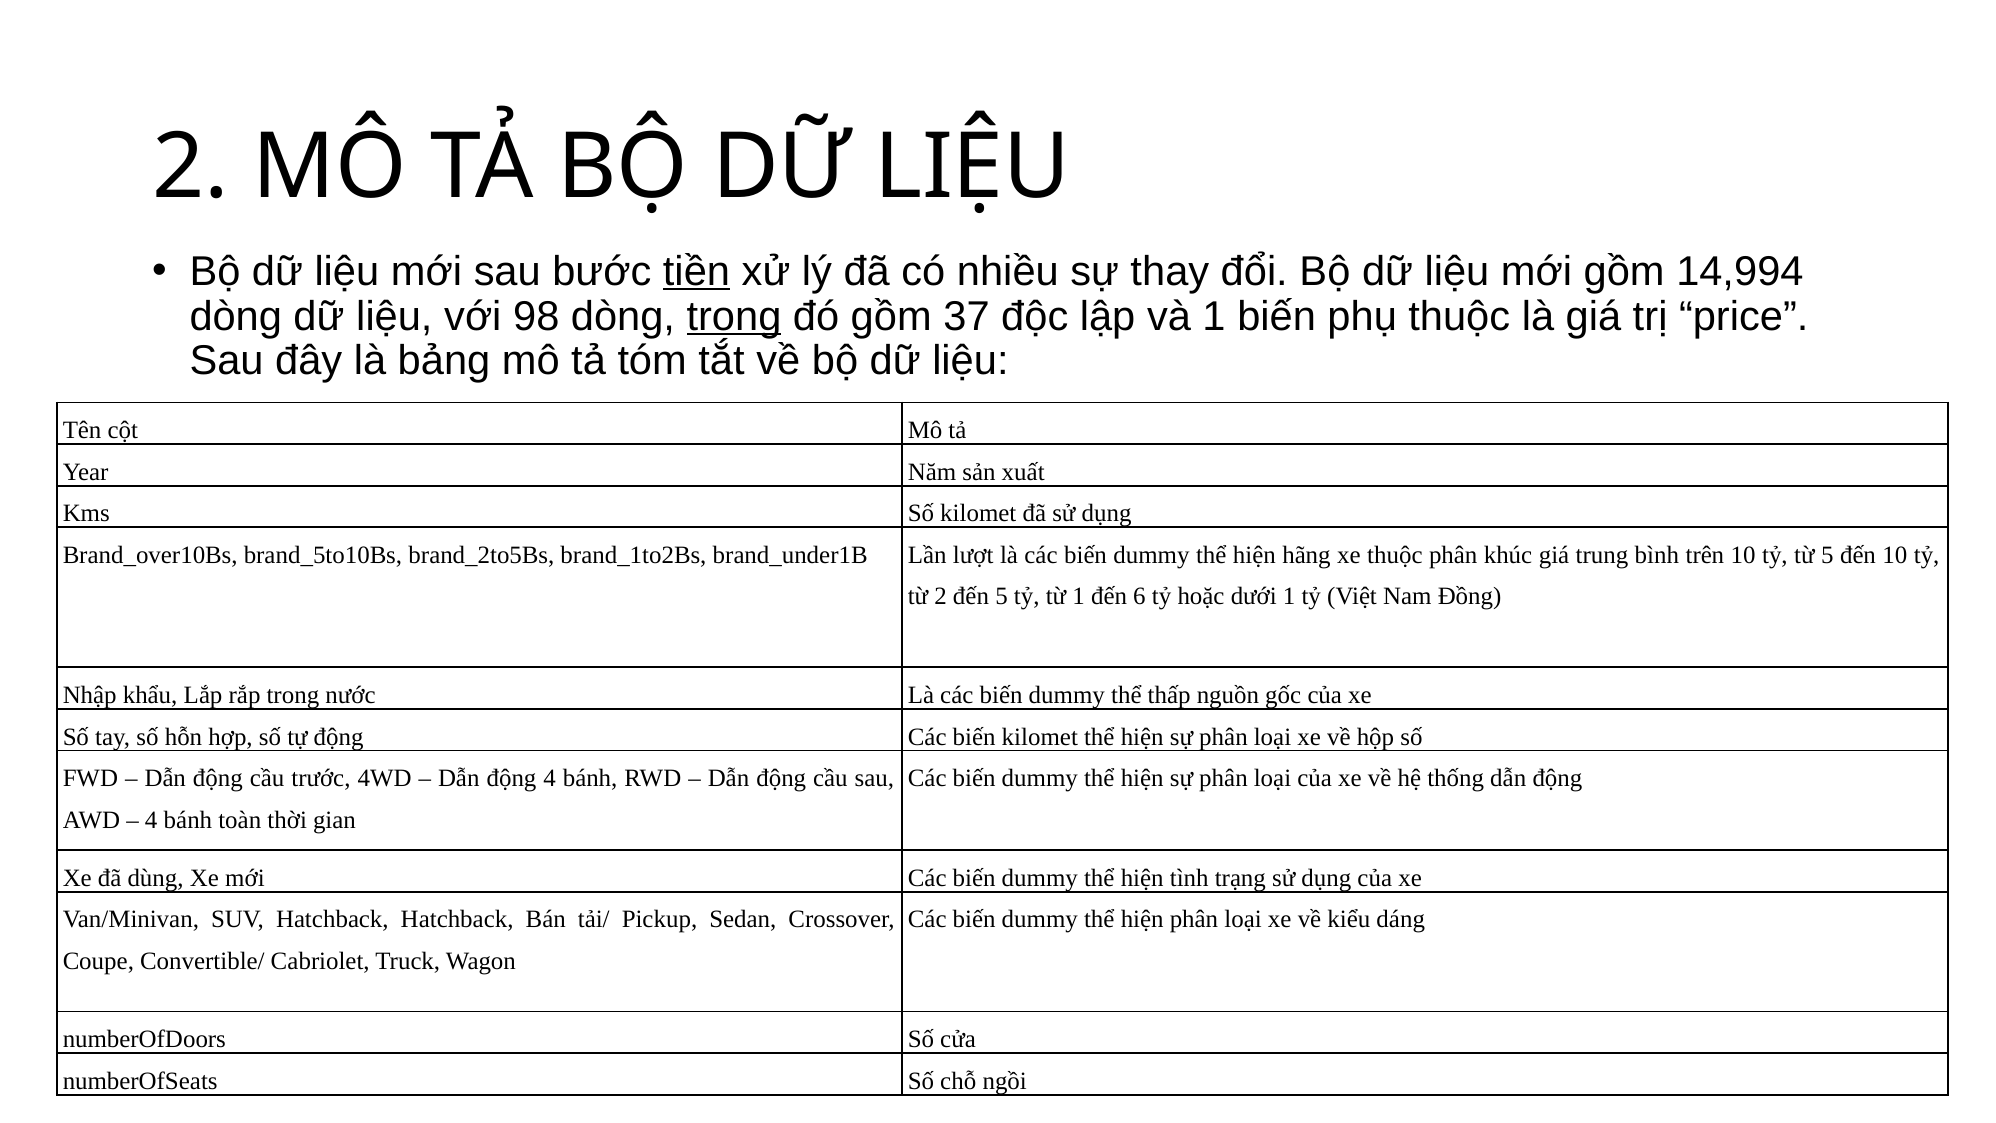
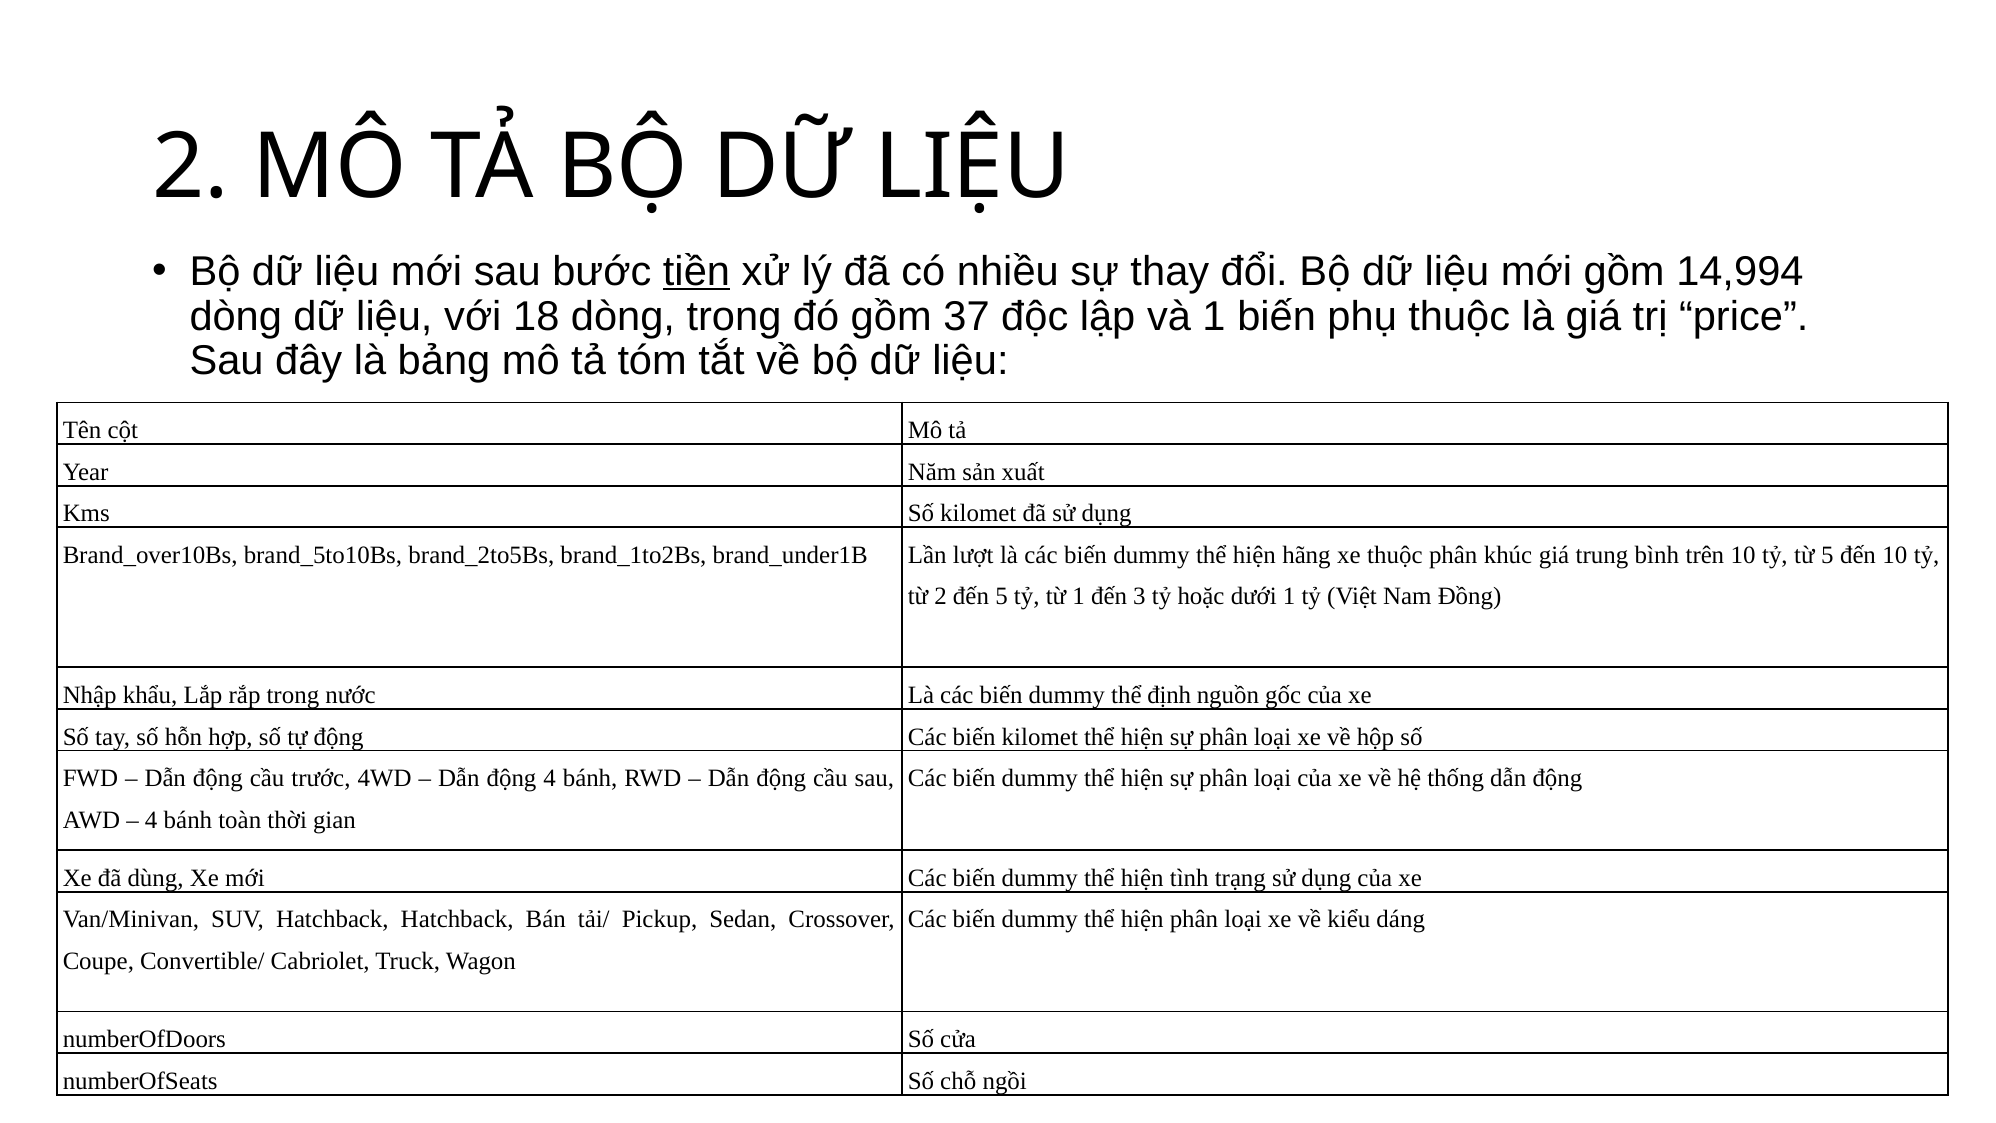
98: 98 -> 18 (536, 316)
trong underline: present -> none (734, 316)
6: 6 -> 3 (1139, 597)
thấp: thấp -> định (1169, 695)
